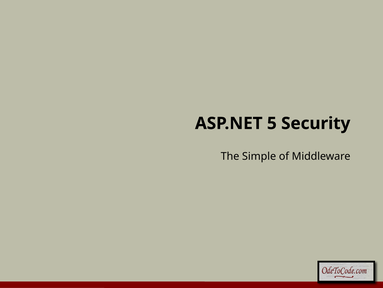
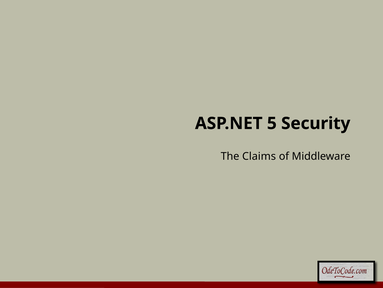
Simple: Simple -> Claims (259, 156)
